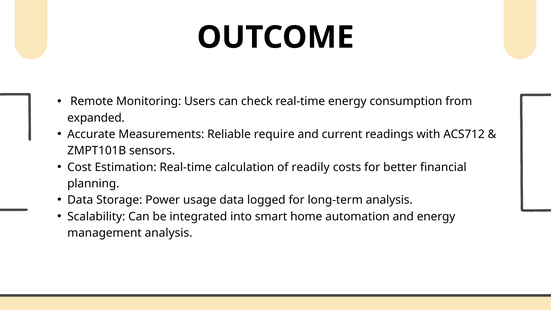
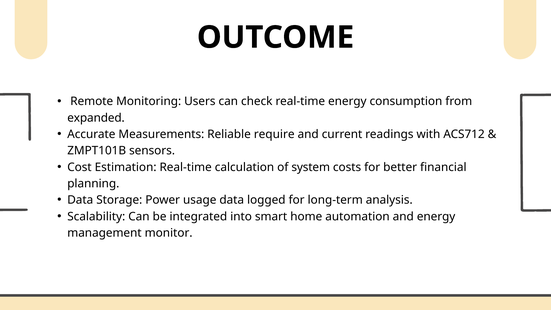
readily: readily -> system (311, 167)
management analysis: analysis -> monitor (169, 233)
